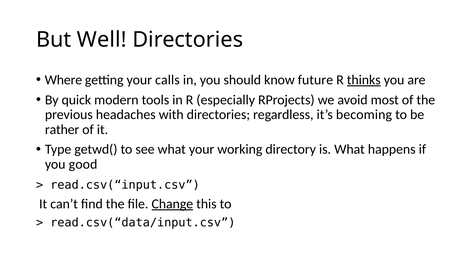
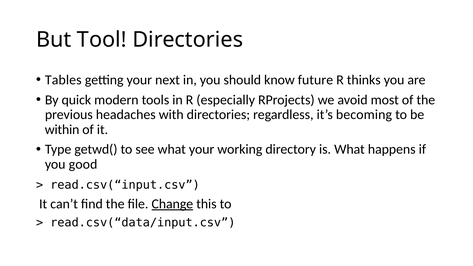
Well: Well -> Tool (102, 40)
Where: Where -> Tables (63, 80)
calls: calls -> next (167, 80)
thinks underline: present -> none (364, 80)
rather: rather -> within (62, 130)
